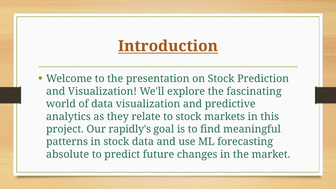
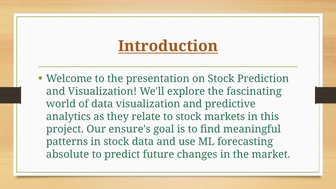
rapidly's: rapidly's -> ensure's (130, 129)
